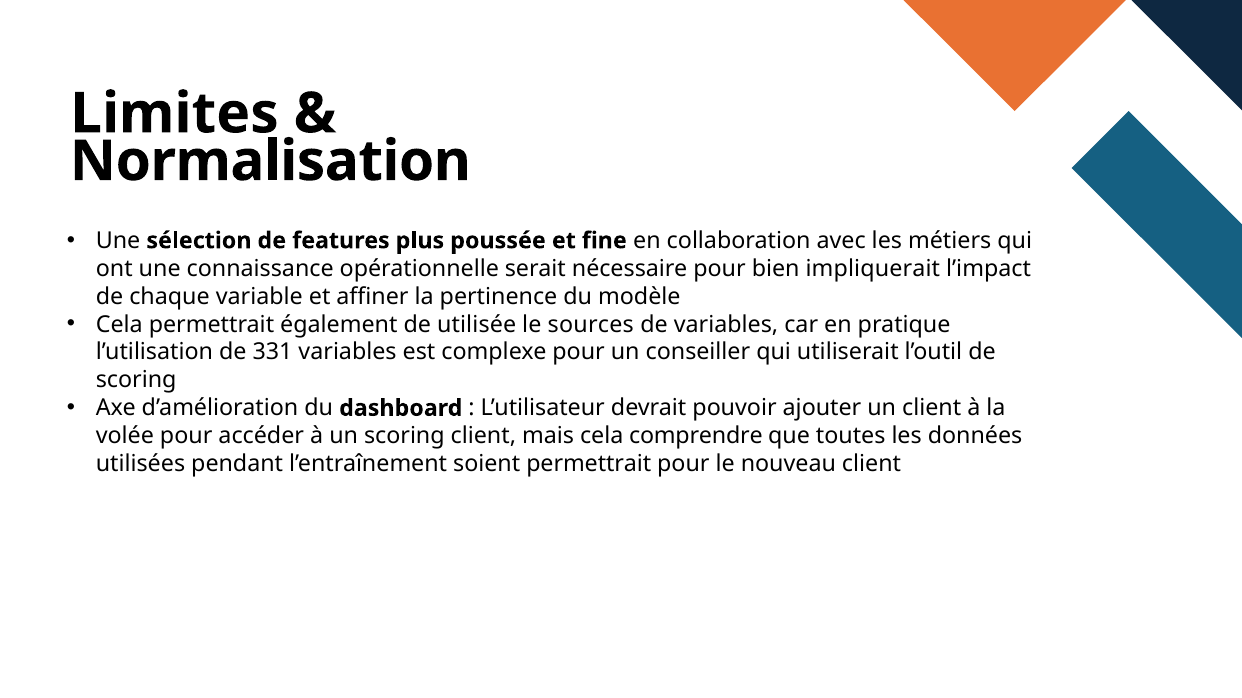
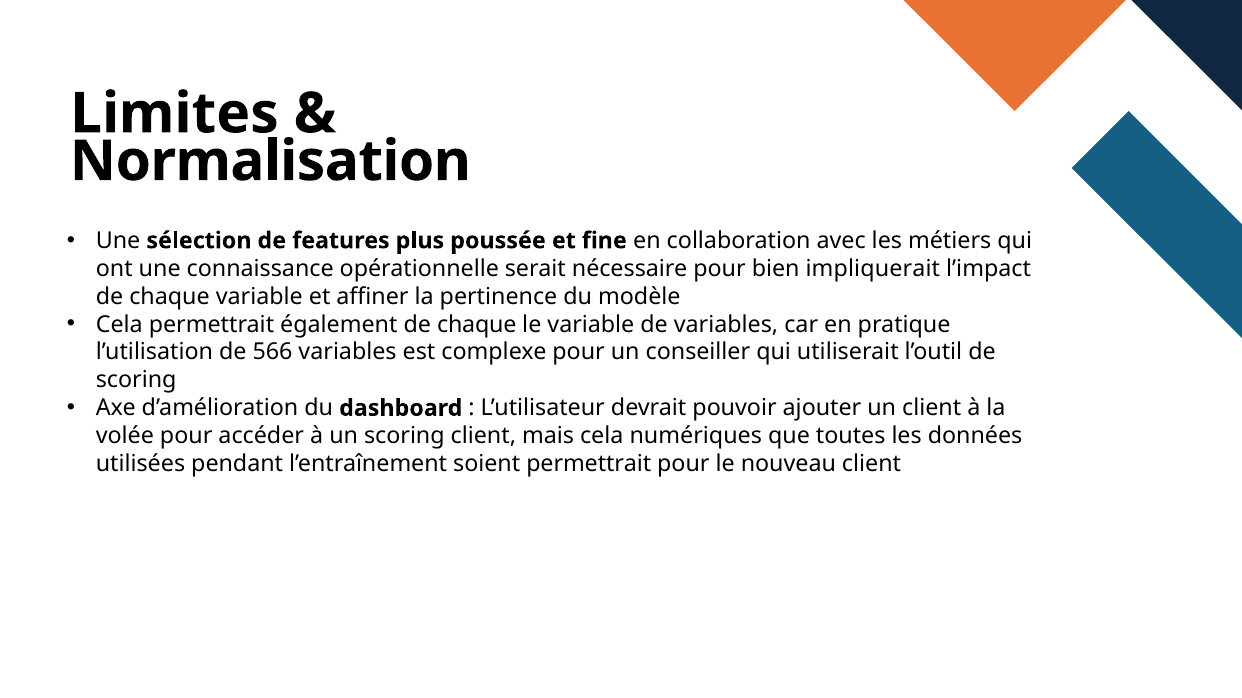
également de utilisée: utilisée -> chaque (477, 325)
le sources: sources -> variable (591, 325)
331: 331 -> 566 (273, 353)
comprendre: comprendre -> numériques (696, 436)
